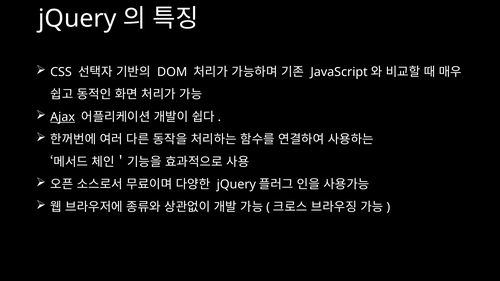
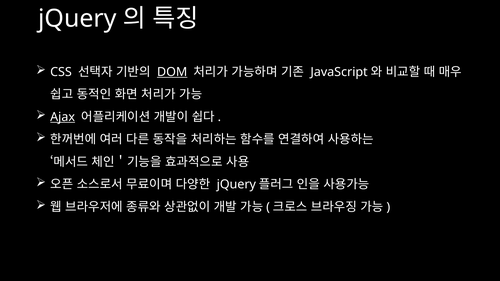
DOM underline: none -> present (172, 72)
